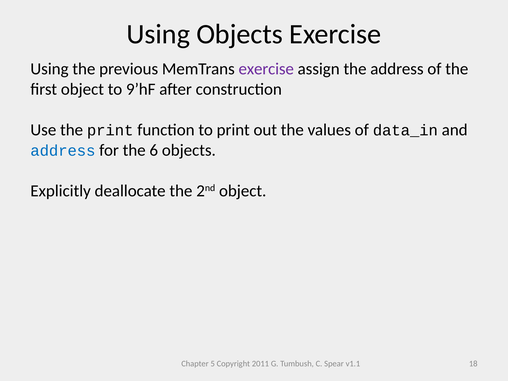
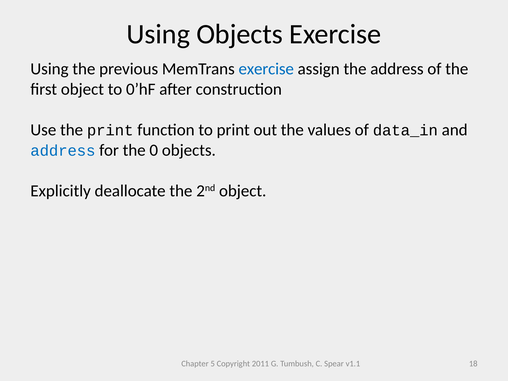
exercise colour: purple -> blue (266, 69)
9’hF: 9’hF -> 0’hF (141, 89)
6: 6 -> 0 (154, 150)
